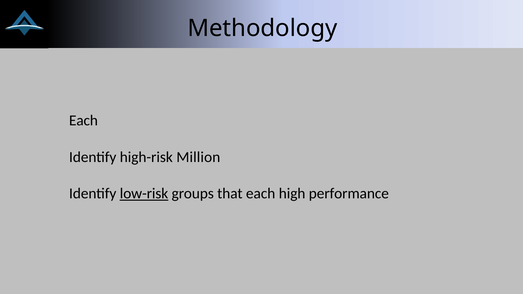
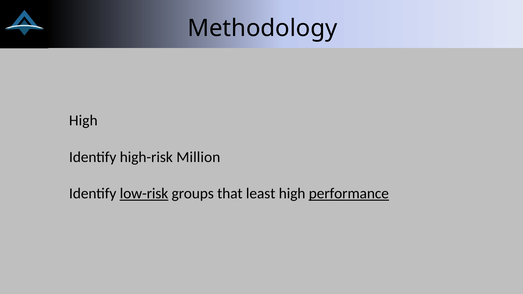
Each: Each -> High (83, 120)
that each: each -> least (261, 194)
performance underline: none -> present (349, 194)
